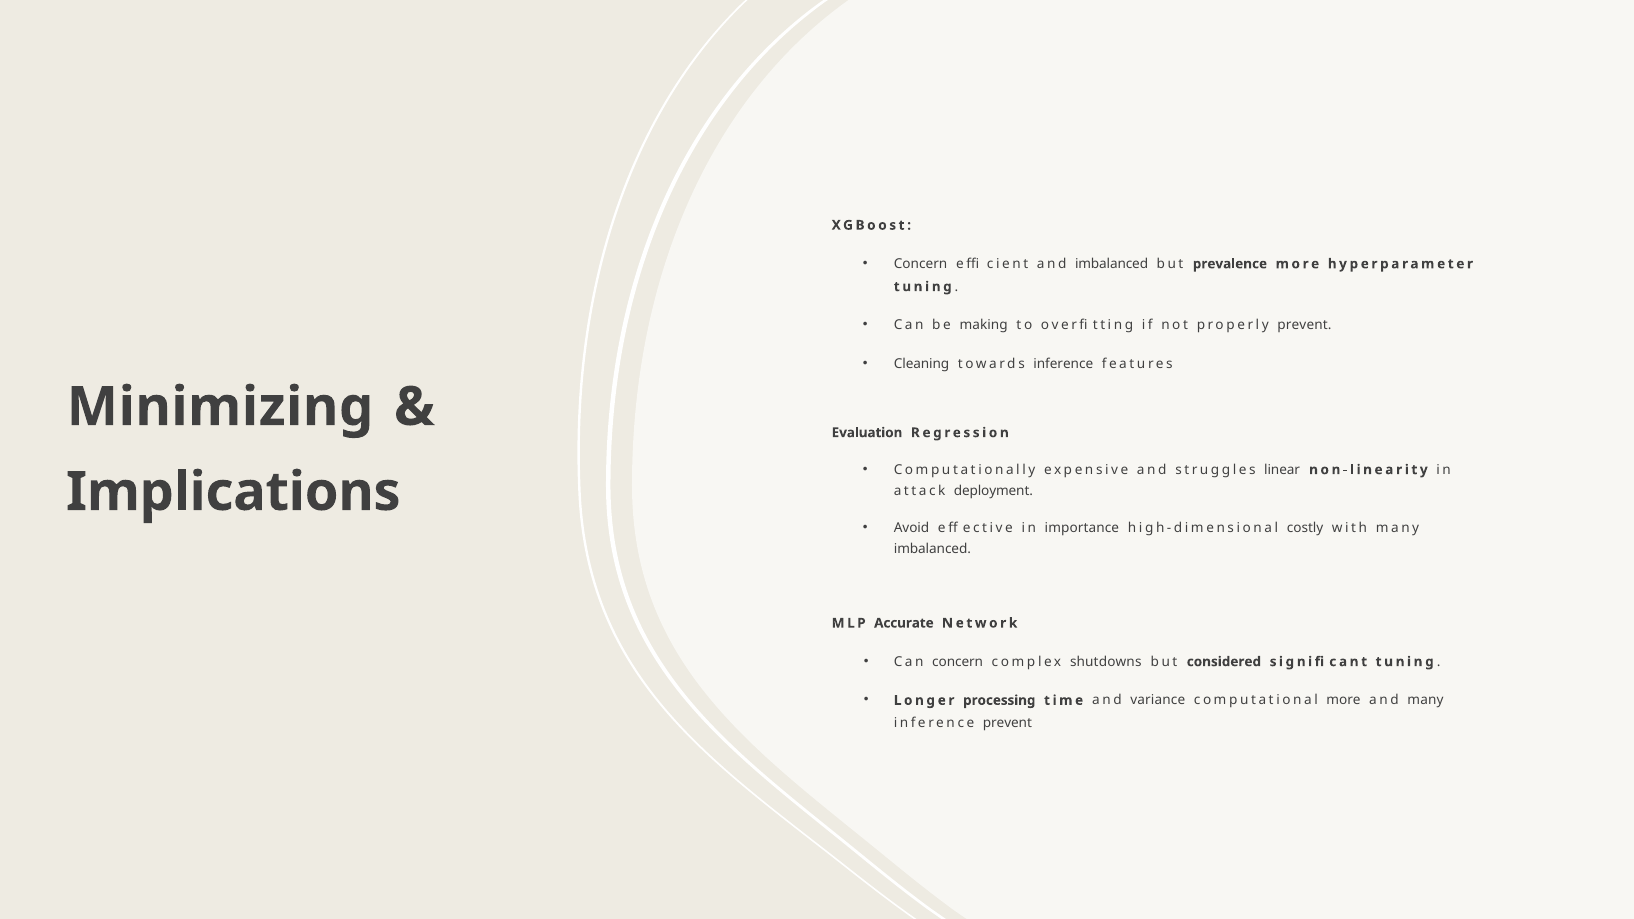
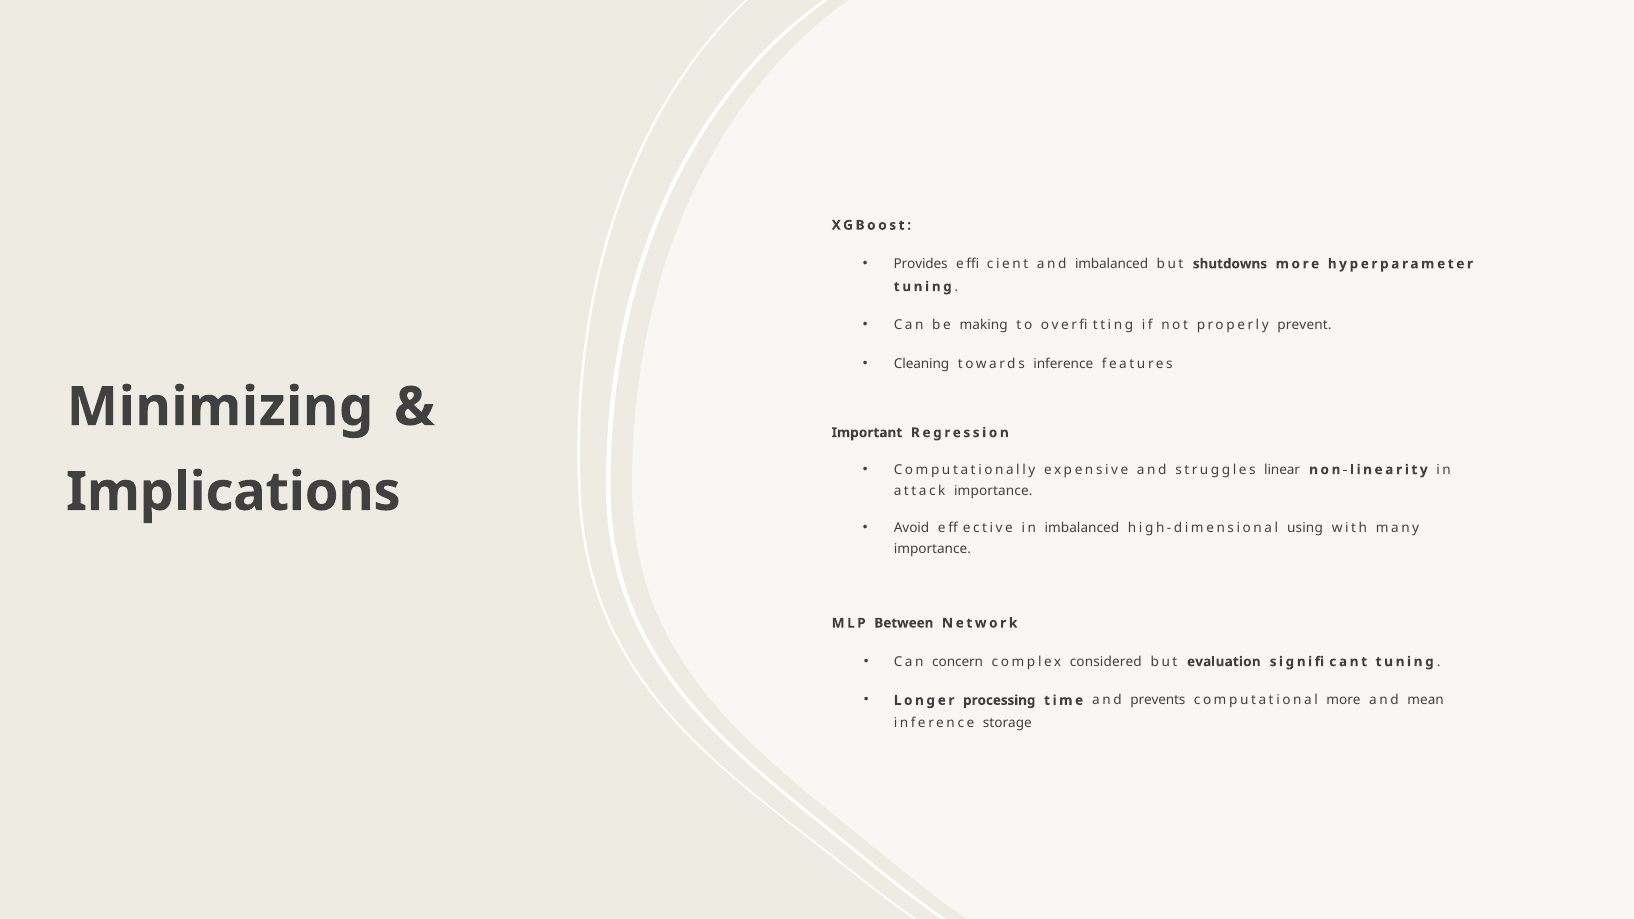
Concern: Concern -> Provides (921, 264)
prevalence: prevalence -> shutdowns (1230, 264)
Evaluation: Evaluation -> Important (867, 433)
attack deployment: deployment -> importance (993, 491)
in importance: importance -> imbalanced (1082, 528)
costly: costly -> using (1305, 528)
imbalanced: imbalanced -> importance (932, 549)
Accurate: Accurate -> Between (904, 623)
shutdowns: shutdowns -> considered (1106, 662)
considered: considered -> evaluation (1224, 662)
variance: variance -> prevents (1158, 700)
and many: many -> mean (1426, 700)
inference prevent: prevent -> storage (1007, 723)
